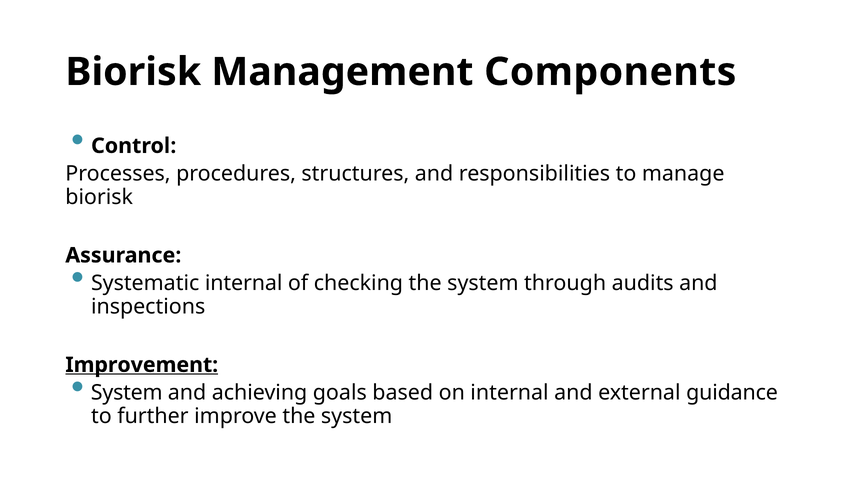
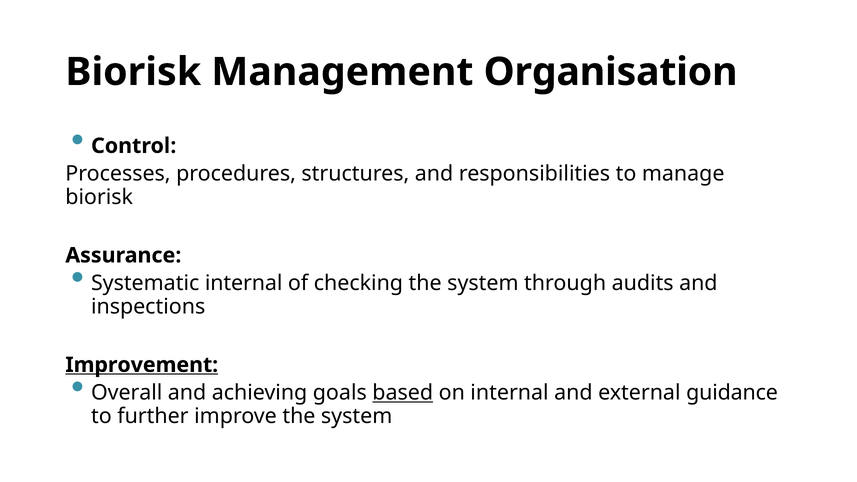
Components: Components -> Organisation (611, 72)
System: System -> Overall (127, 393)
based underline: none -> present (403, 393)
